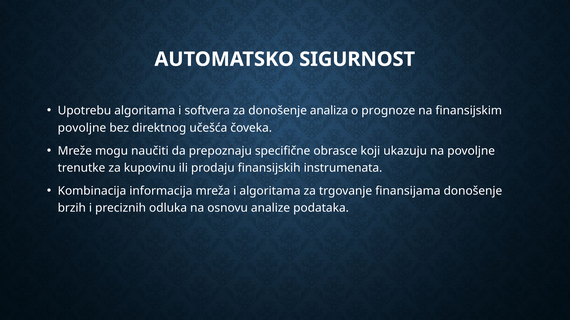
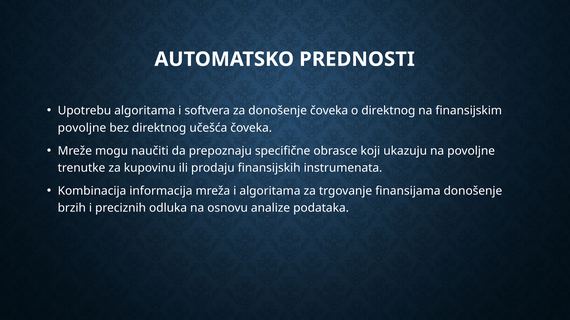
SIGURNOST: SIGURNOST -> PREDNOSTI (357, 59)
donošenje analiza: analiza -> čoveka (329, 111)
o prognoze: prognoze -> direktnog (388, 111)
